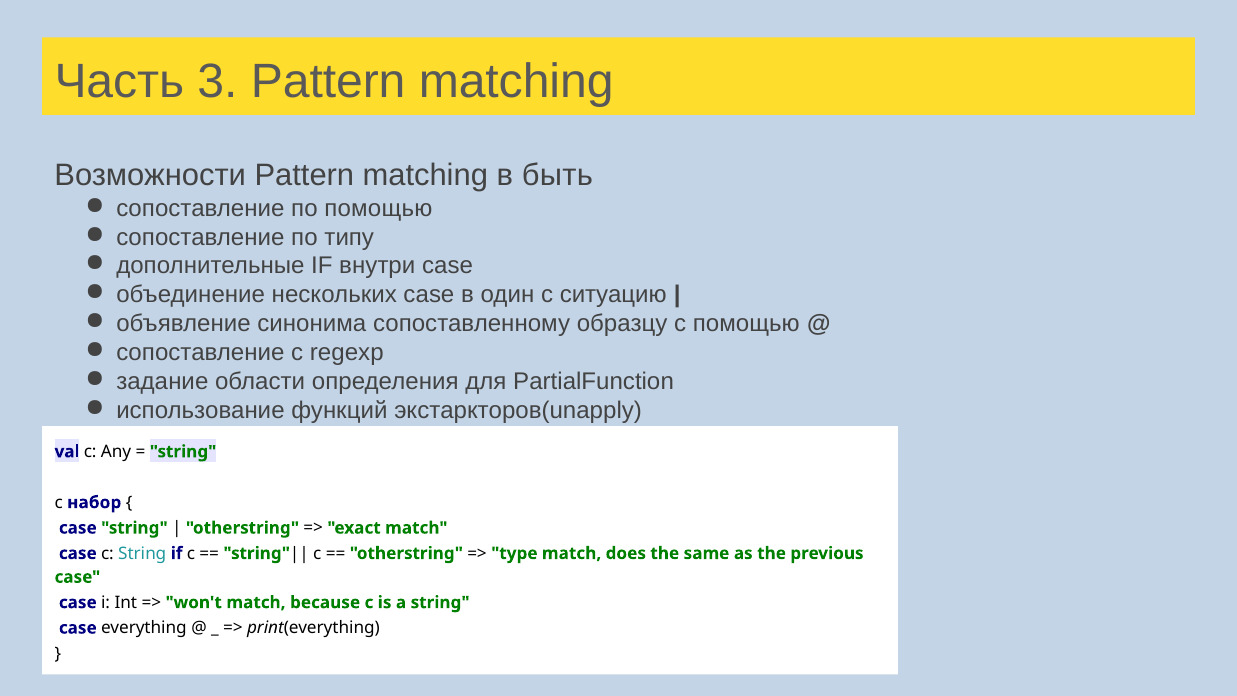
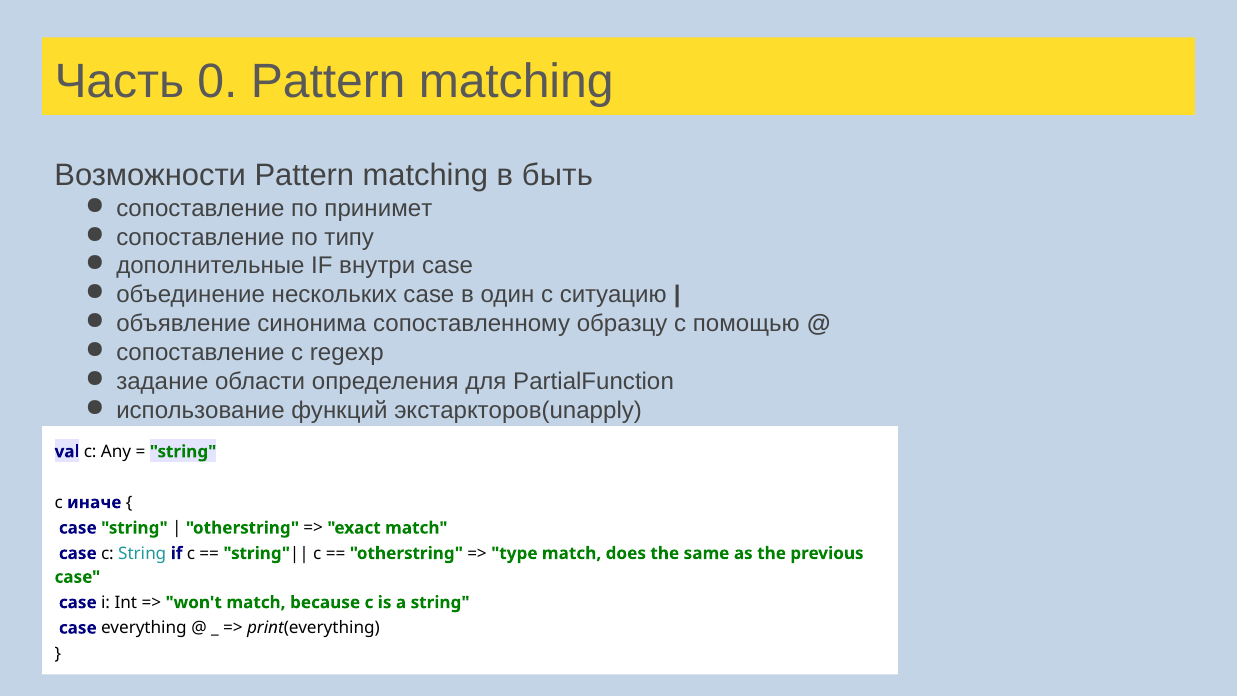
3: 3 -> 0 (218, 82)
по помощью: помощью -> принимет (378, 208)
набор: набор -> иначе (94, 502)
